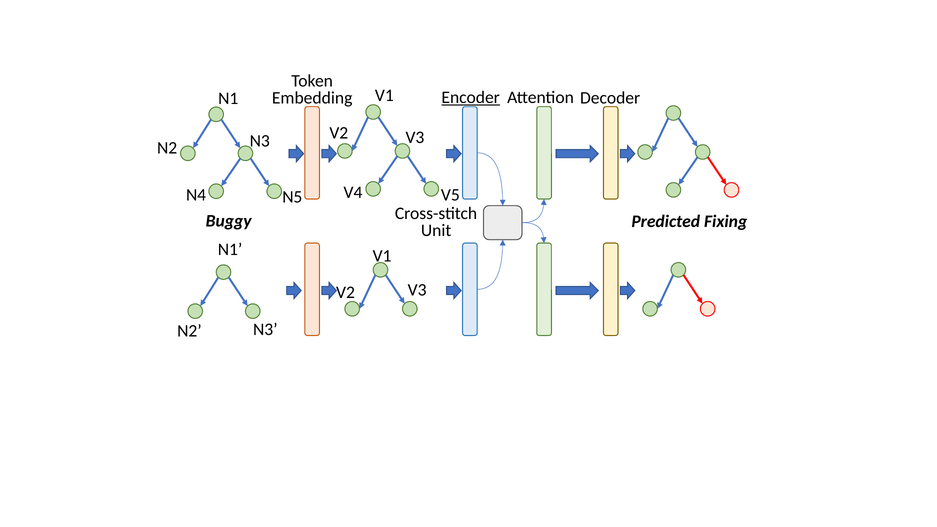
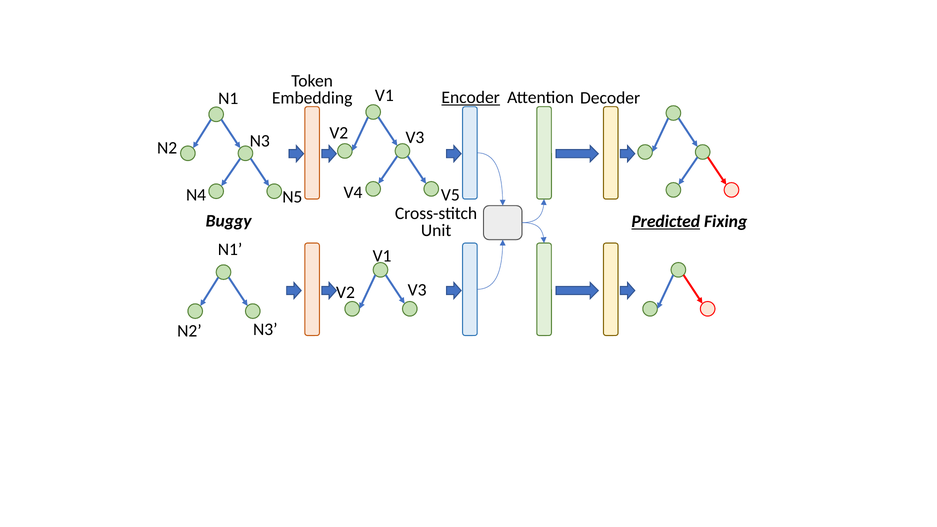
Predicted underline: none -> present (666, 221)
